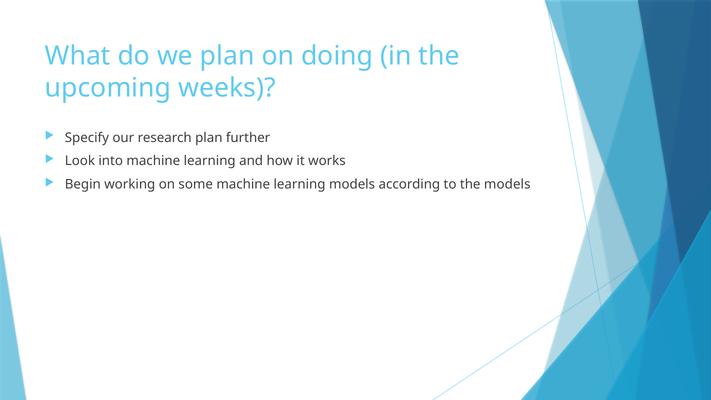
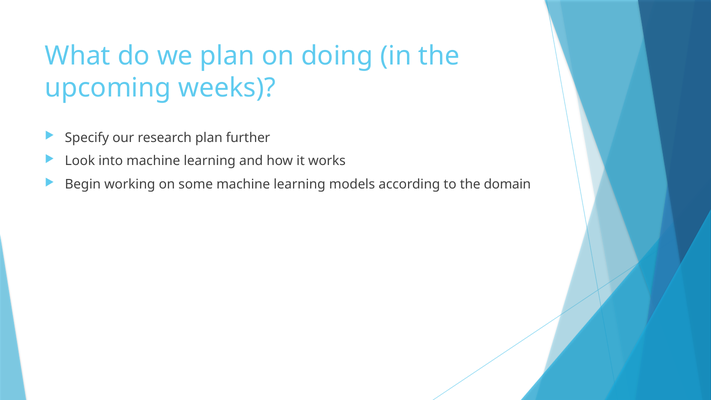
the models: models -> domain (507, 184)
